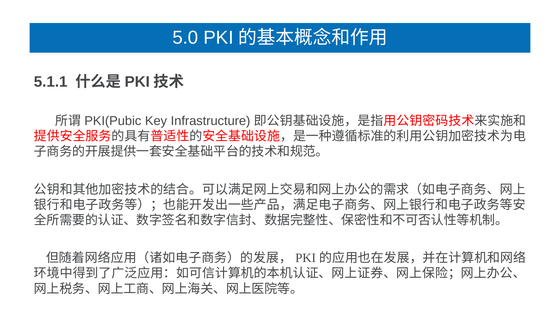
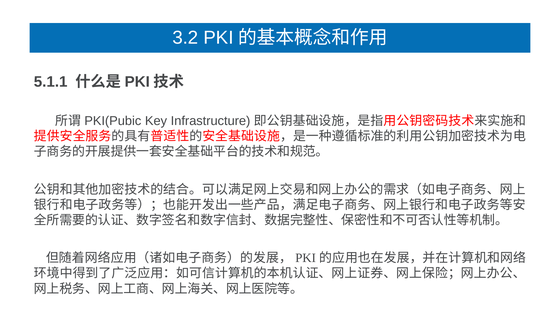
5.0: 5.0 -> 3.2 (185, 38)
